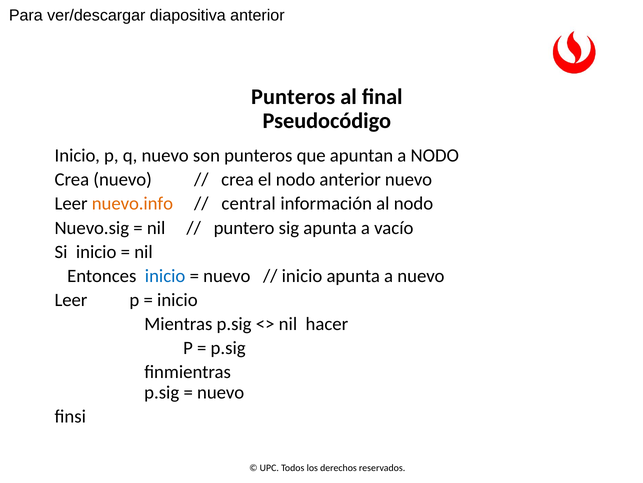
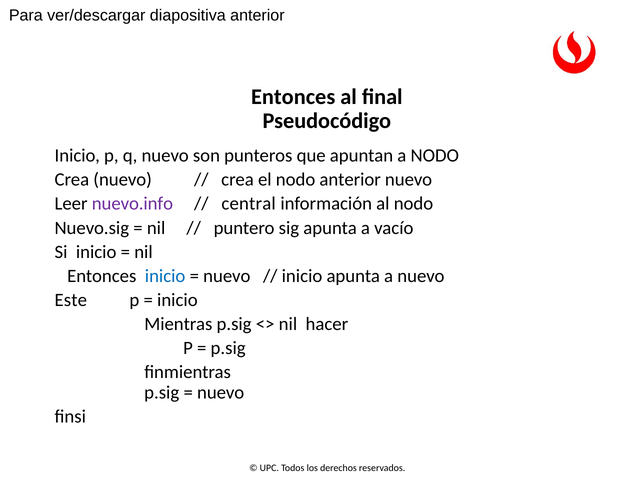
Punteros: Punteros -> Entonces (293, 97)
nuevo.info colour: orange -> purple (132, 203)
Leer: Leer -> Este (71, 299)
